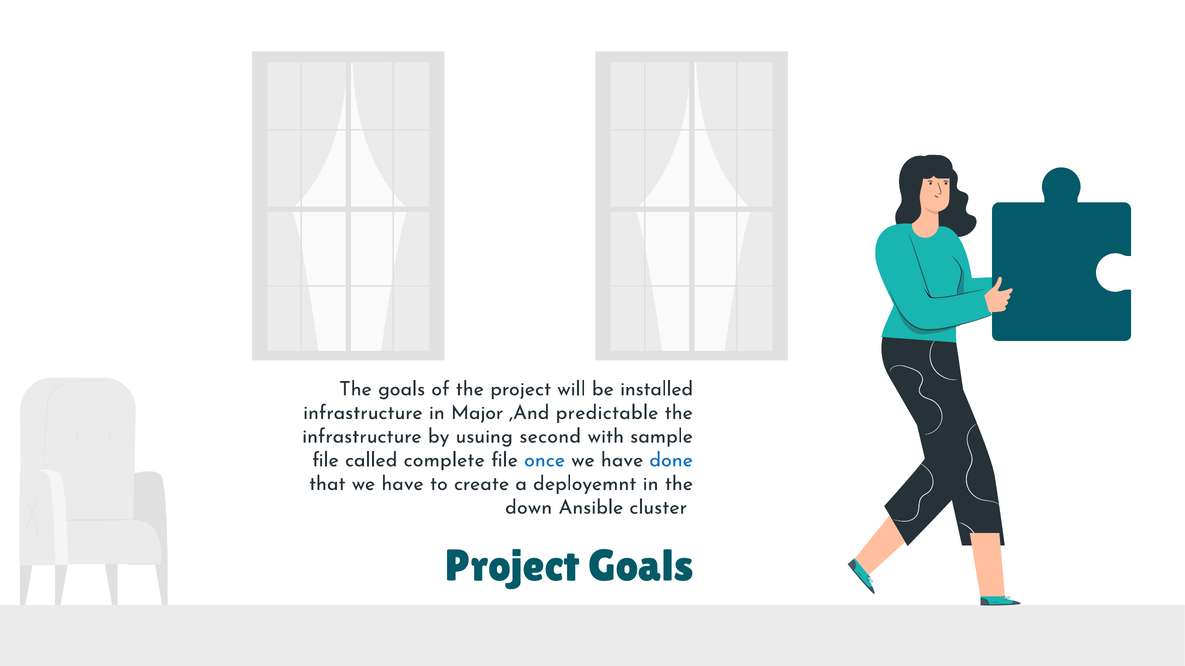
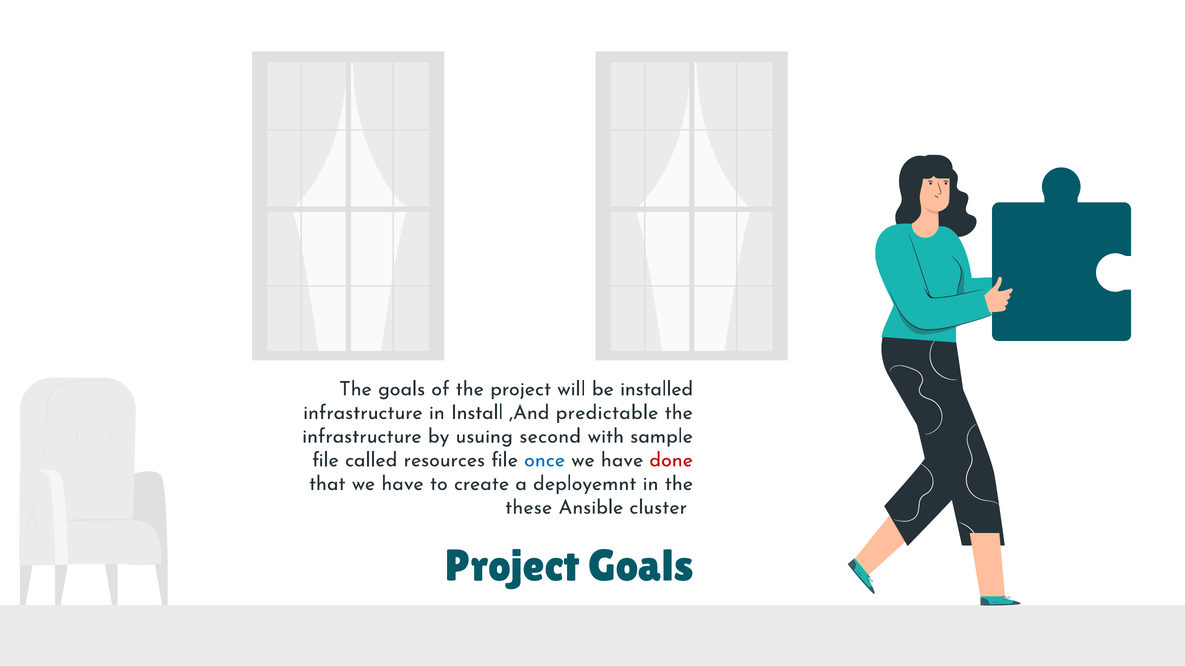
Major: Major -> Install (477, 413)
complete: complete -> resources (444, 460)
done colour: blue -> red (671, 460)
down: down -> these (529, 508)
